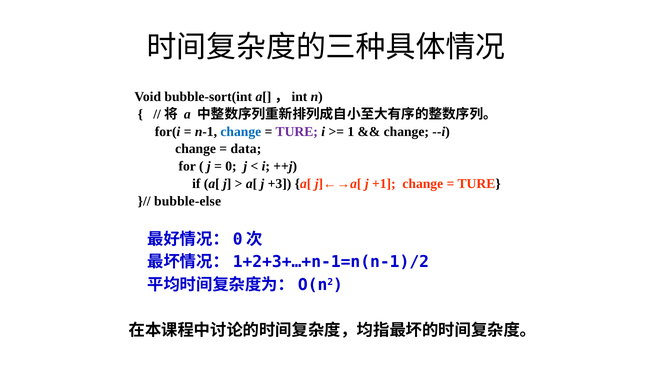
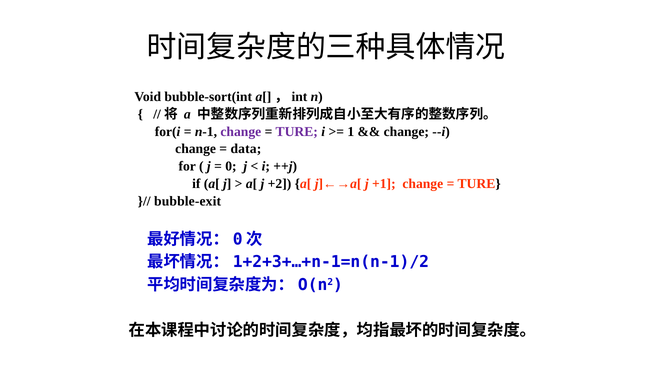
change colour: blue -> purple (241, 132)
+3: +3 -> +2 (280, 184)
bubble-else: bubble-else -> bubble-exit (188, 201)
